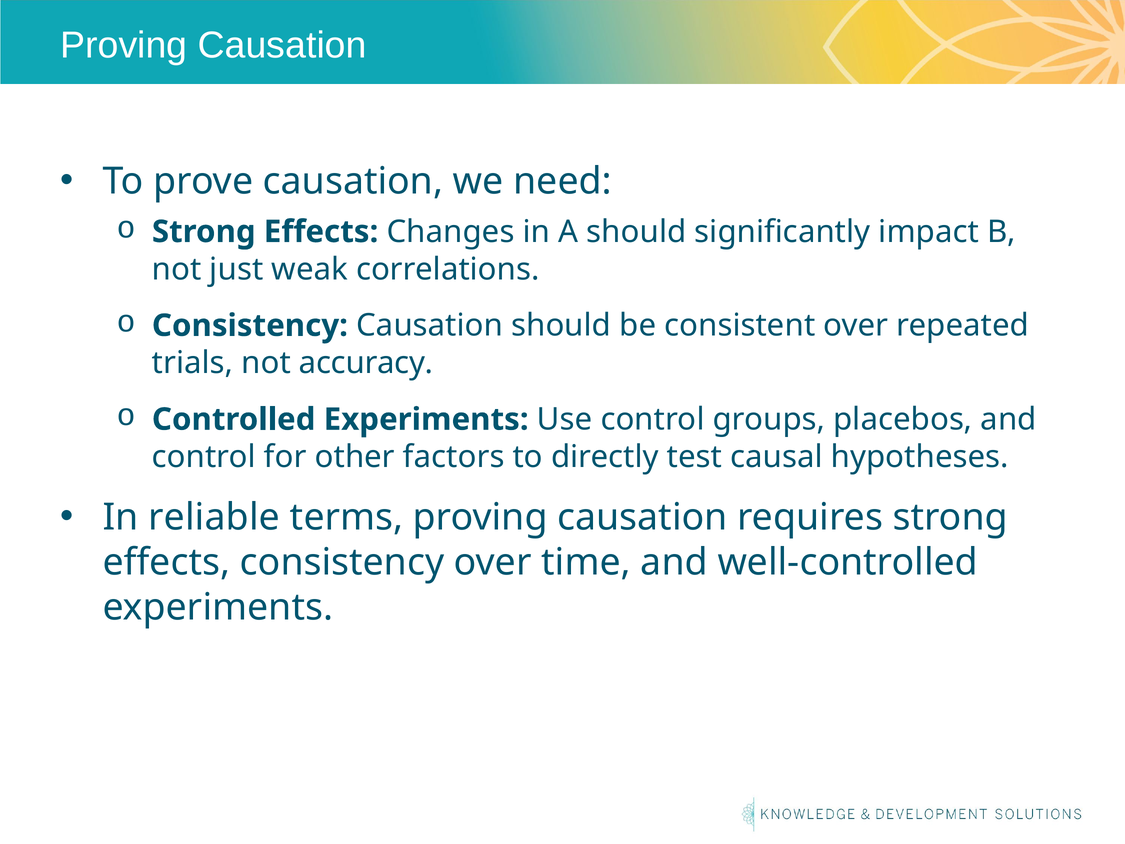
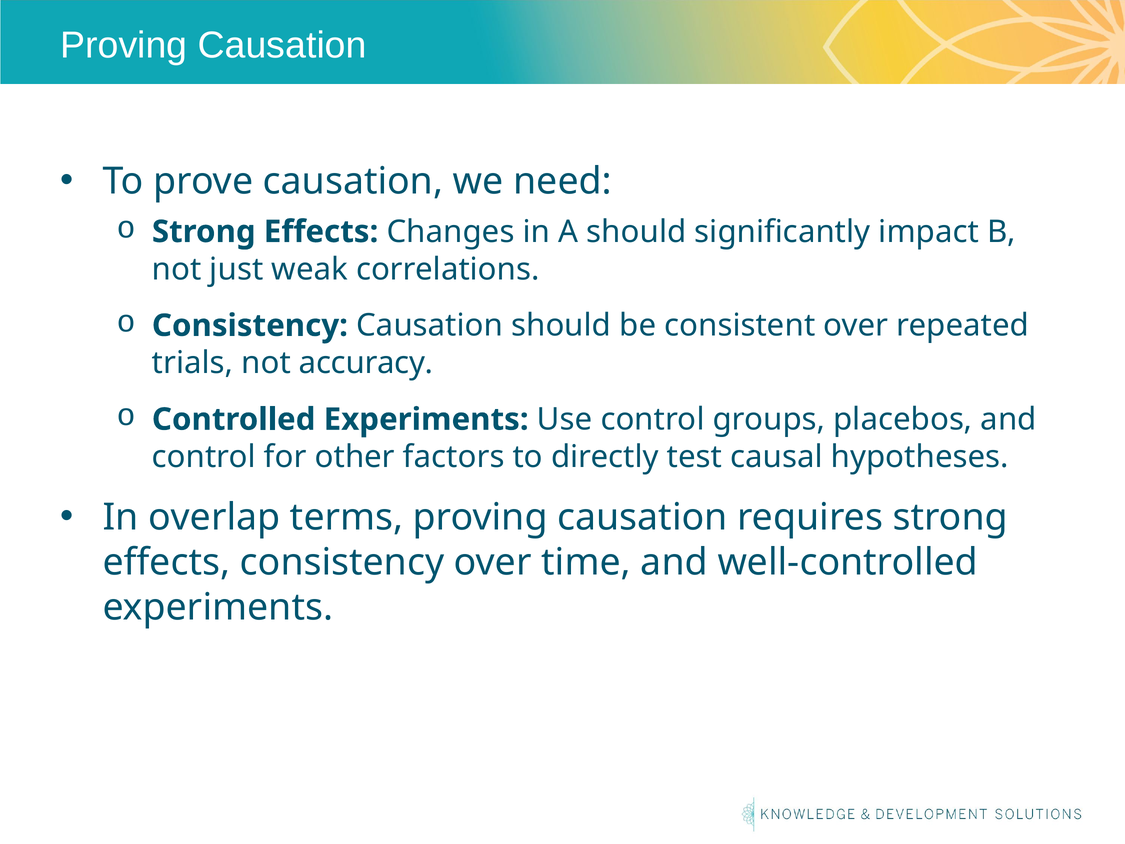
reliable: reliable -> overlap (214, 517)
